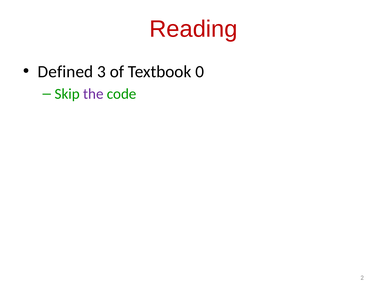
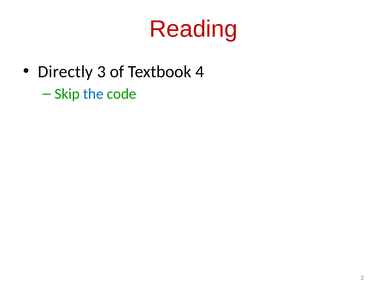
Defined: Defined -> Directly (65, 72)
0: 0 -> 4 (200, 72)
the colour: purple -> blue (93, 94)
